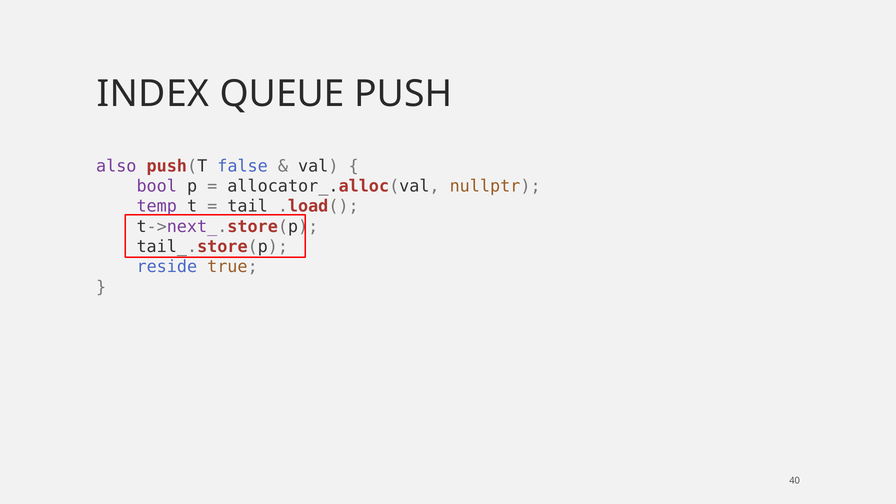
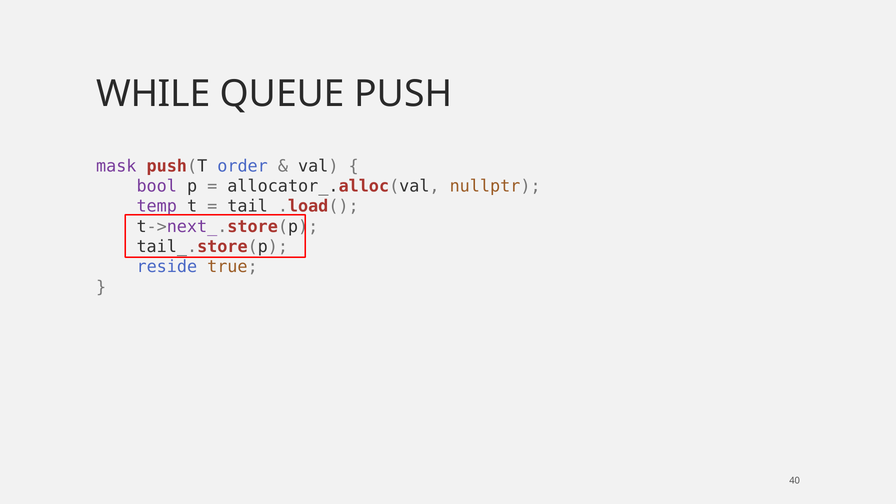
INDEX: INDEX -> WHILE (153, 94)
also: also -> mask (116, 166)
false: false -> order (243, 166)
